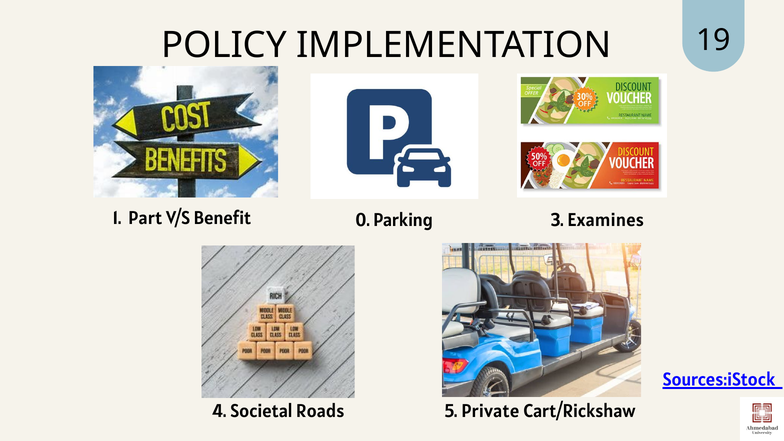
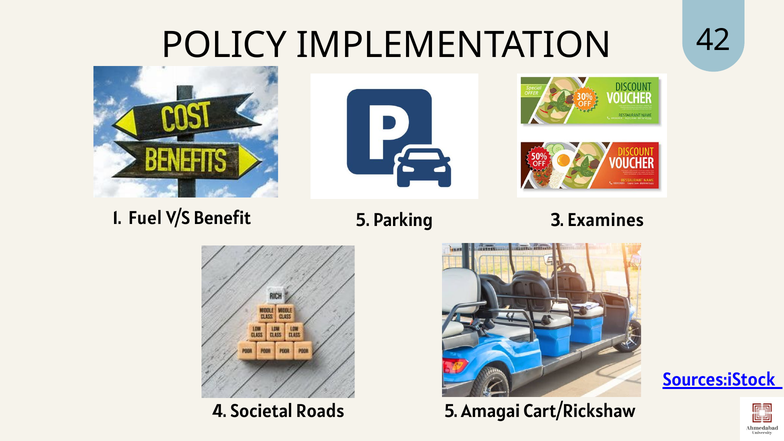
19: 19 -> 42 (713, 40)
Part: Part -> Fuel (145, 218)
Benefit 0: 0 -> 5 (363, 220)
Private: Private -> Amagai (491, 411)
